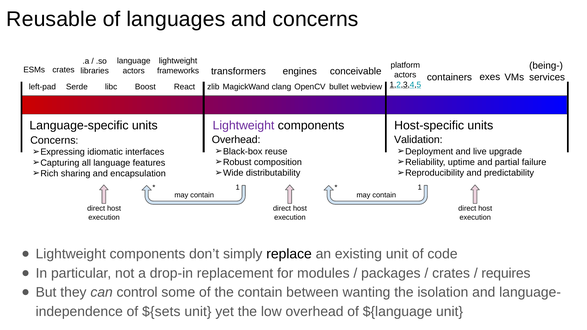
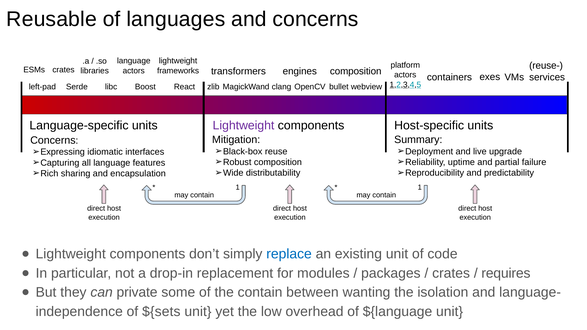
being-: being- -> reuse- (546, 66)
conceivable: conceivable -> composition (356, 71)
Overhead: Overhead -> Mitigation (236, 140)
Validation: Validation -> Summary (418, 140)
replace colour: black -> blue (289, 254)
control: control -> private (137, 293)
